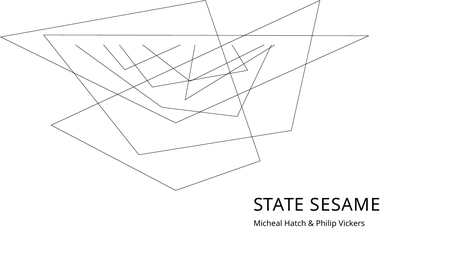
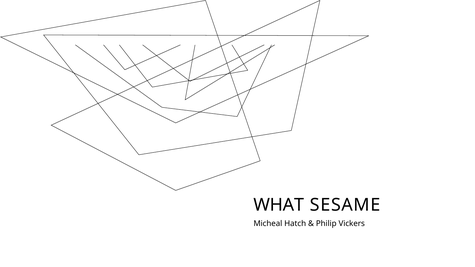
STATE: STATE -> WHAT (279, 205)
